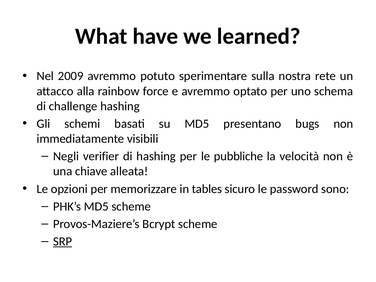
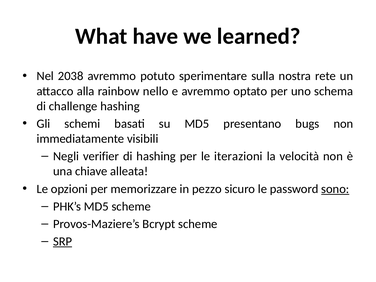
2009: 2009 -> 2038 (71, 76)
force: force -> nello (156, 91)
pubbliche: pubbliche -> iterazioni (238, 156)
tables: tables -> pezzo (207, 189)
sono underline: none -> present (335, 189)
